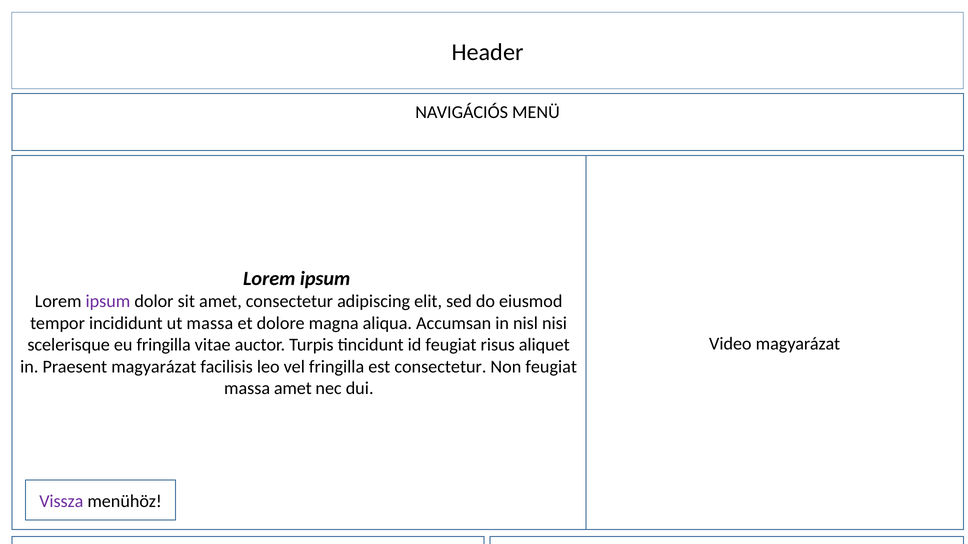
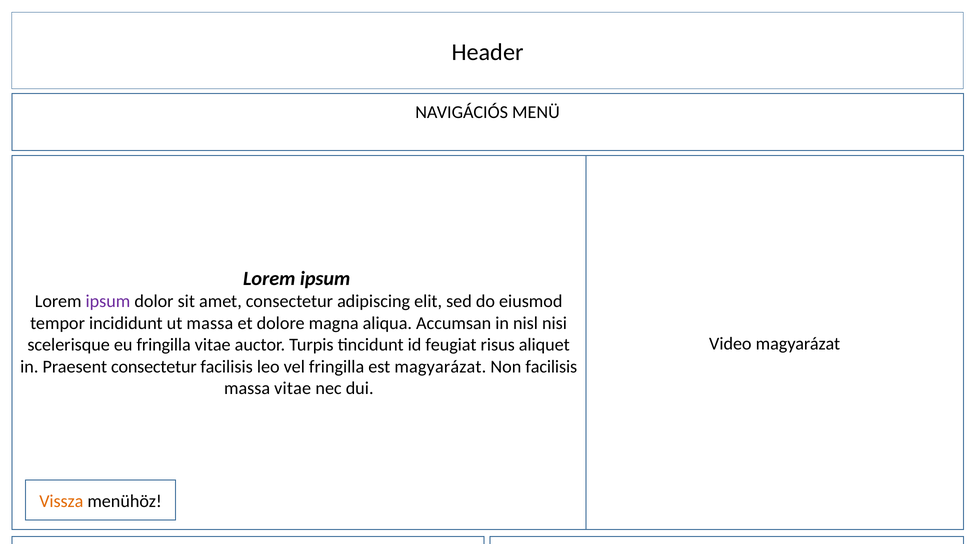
Praesent magyarázat: magyarázat -> consectetur (154, 367)
est consectetur: consectetur -> magyarázat (440, 367)
Non feugiat: feugiat -> facilisis (551, 367)
massa amet: amet -> vitae (293, 389)
Vissza colour: purple -> orange (61, 502)
